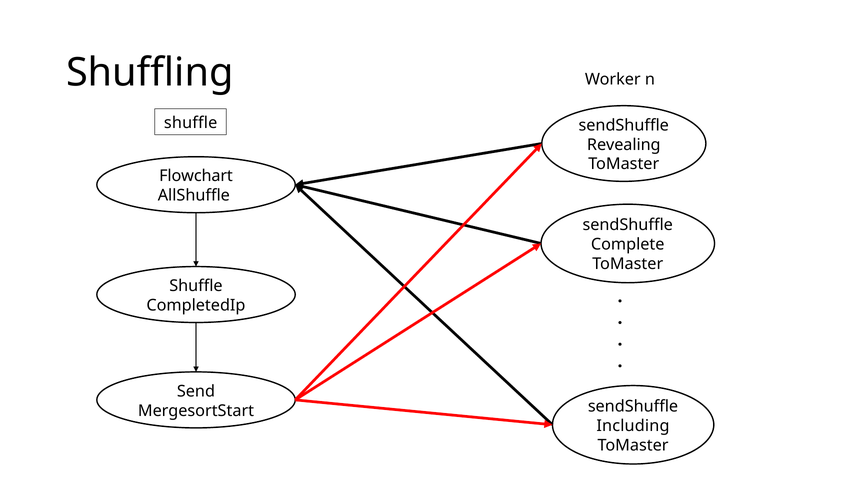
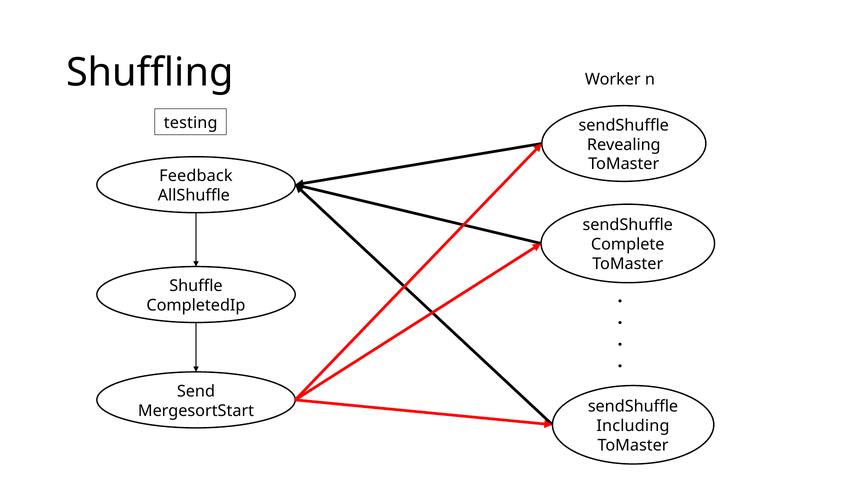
shuffle: shuffle -> testing (191, 123)
Flowchart: Flowchart -> Feedback (196, 176)
